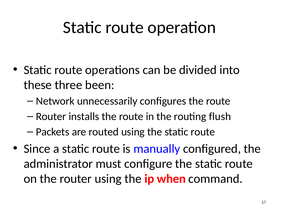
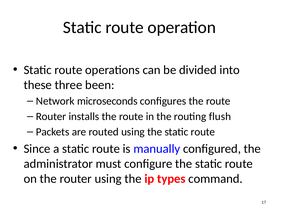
unnecessarily: unnecessarily -> microseconds (107, 101)
when: when -> types (171, 179)
